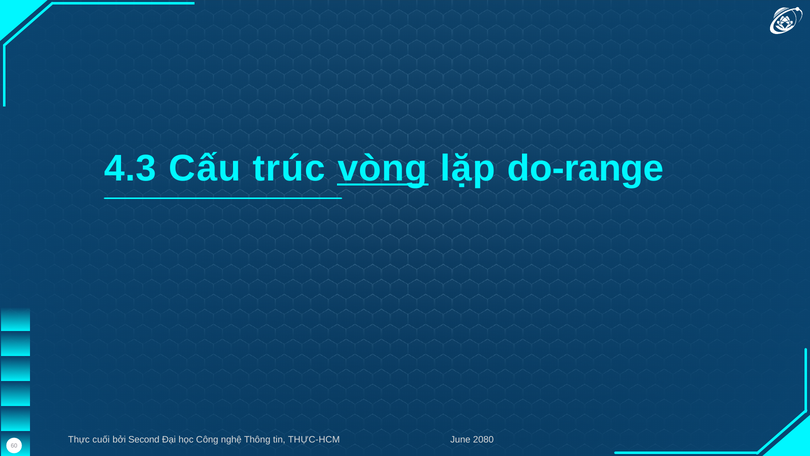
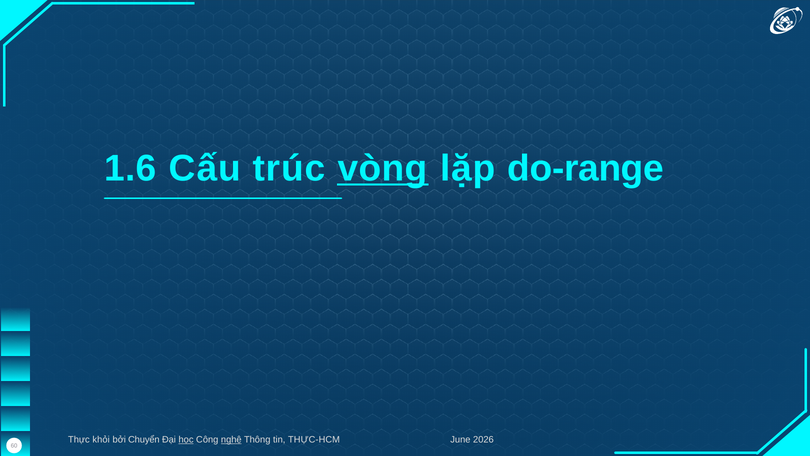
4.3: 4.3 -> 1.6 (130, 168)
cuối: cuối -> khỏi (101, 439)
Second: Second -> Chuyển (144, 439)
học underline: none -> present (186, 439)
nghệ underline: none -> present (231, 439)
2080: 2080 -> 2026 (483, 439)
